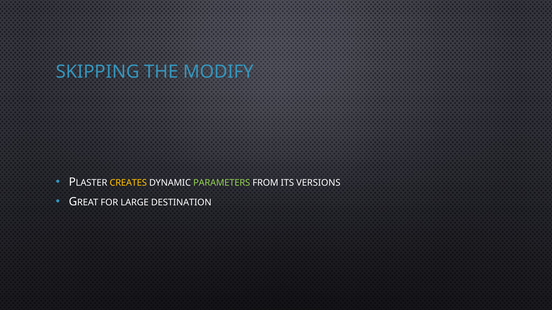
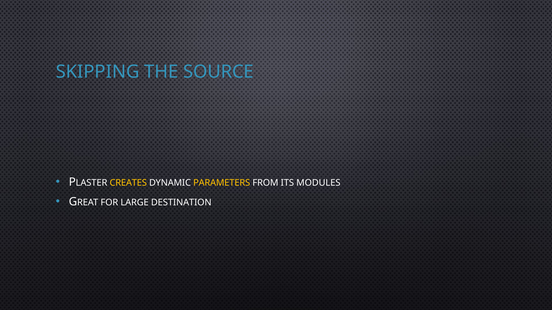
MODIFY: MODIFY -> SOURCE (218, 72)
PARAMETERS colour: light green -> yellow (222, 183)
VERSIONS: VERSIONS -> MODULES (318, 183)
